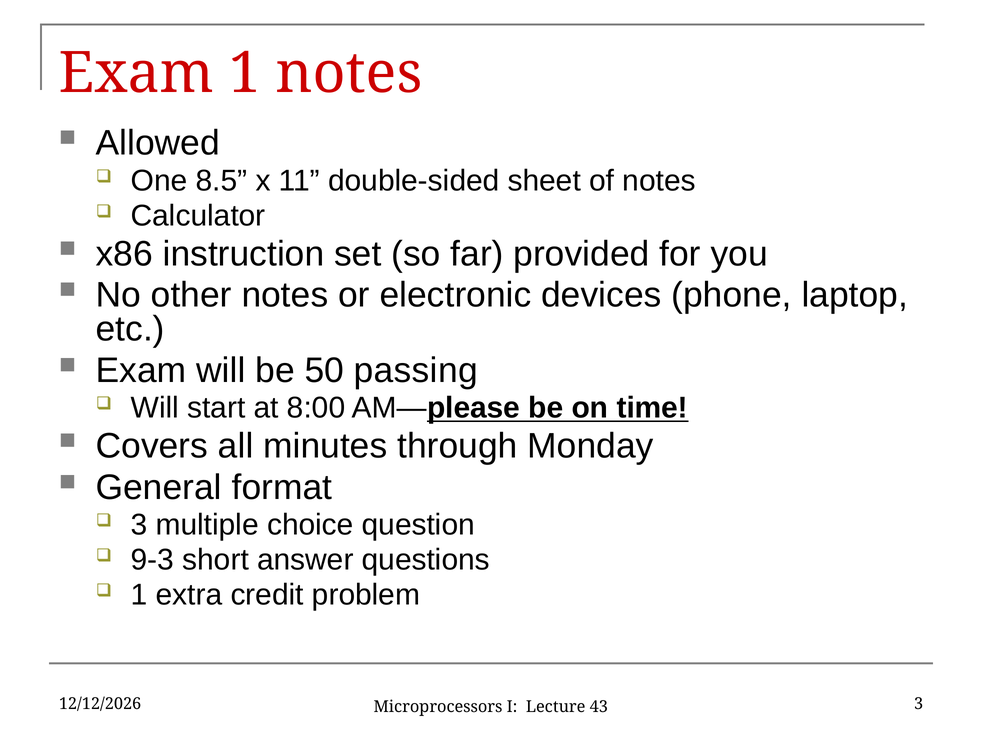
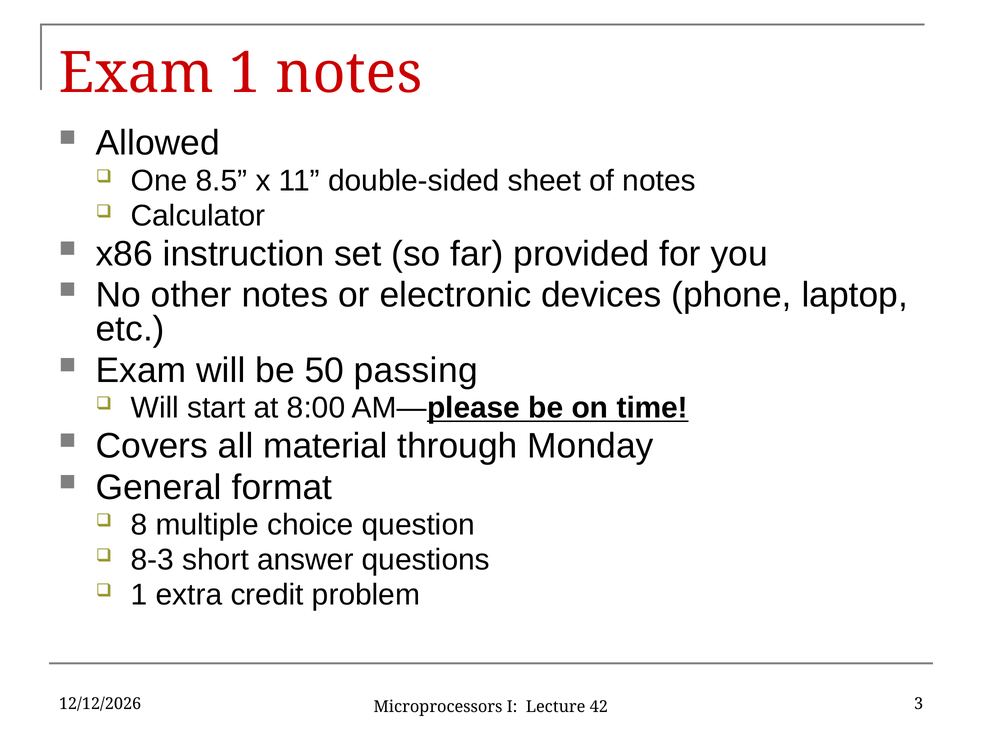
minutes: minutes -> material (325, 446)
3: 3 -> 8 (139, 525)
9-3: 9-3 -> 8-3 (152, 560)
43: 43 -> 42 (599, 707)
